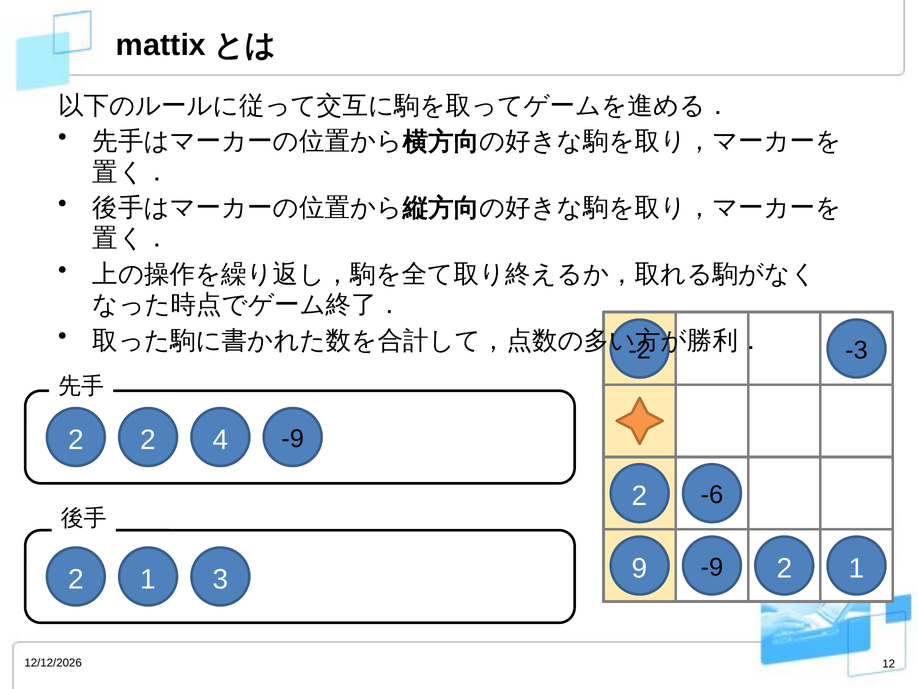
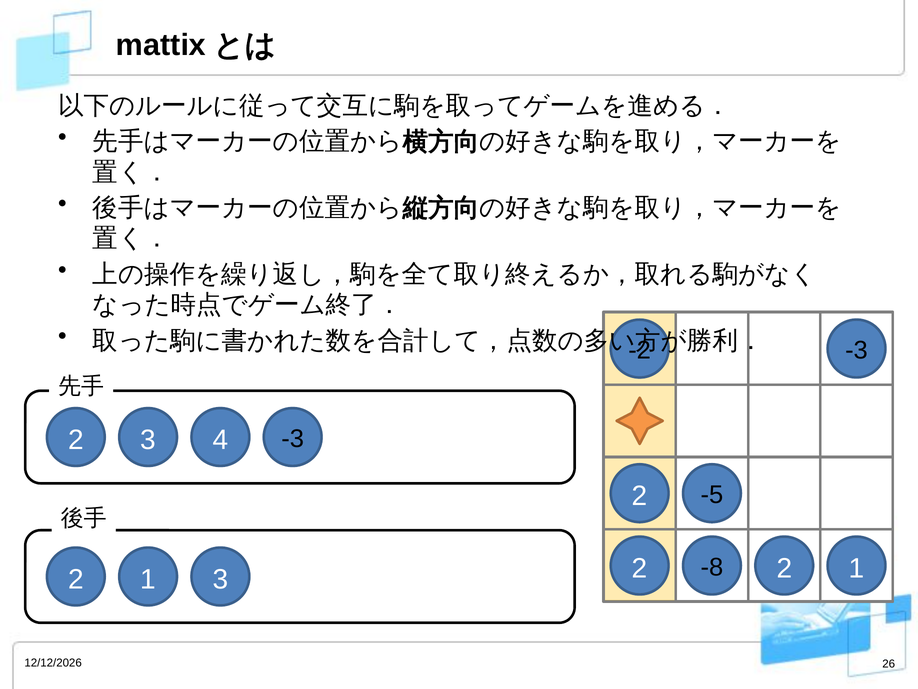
2: 2 -> 3 (148, 440)
-9: -9 -> -3 (293, 438)
-6: -6 -> -5 (712, 495)
-9: -9 -> -8 (712, 567)
2 9: 9 -> 2 (640, 568)
12: 12 -> 26 (889, 663)
